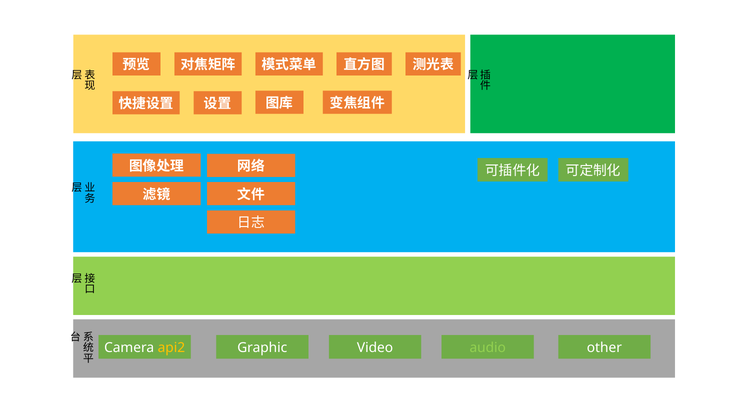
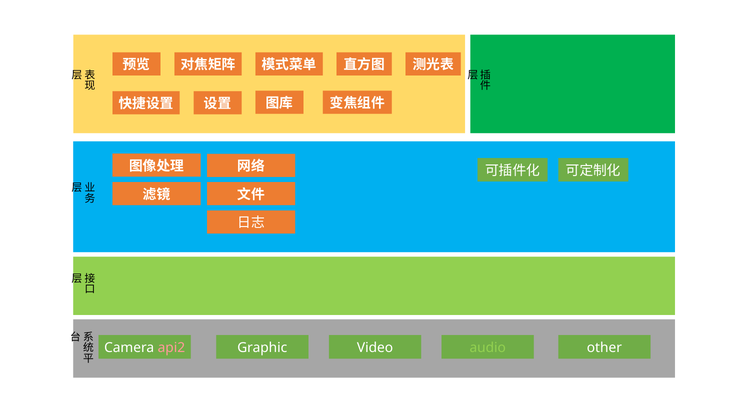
api2 colour: yellow -> pink (171, 348)
